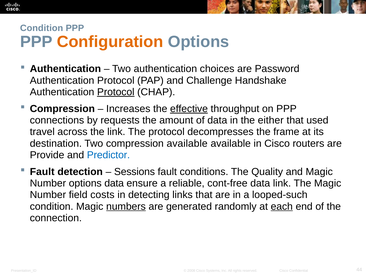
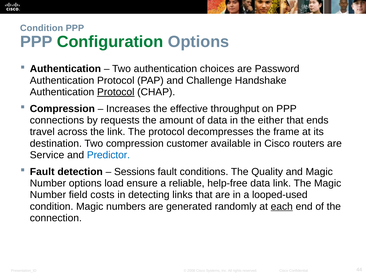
Configuration colour: orange -> green (110, 42)
effective underline: present -> none (189, 109)
used: used -> ends (317, 121)
compression available: available -> customer (187, 144)
Provide: Provide -> Service (47, 155)
options data: data -> load (114, 184)
cont-free: cont-free -> help-free (227, 184)
looped-such: looped-such -> looped-used (280, 195)
numbers underline: present -> none (126, 207)
